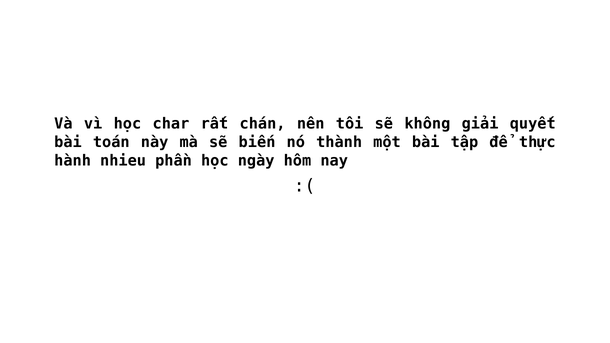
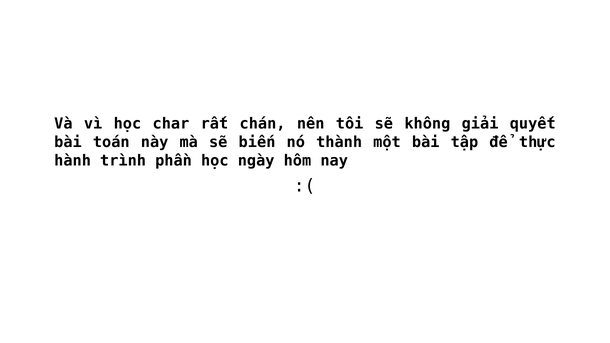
nhieu: nhieu -> trình (123, 161)
